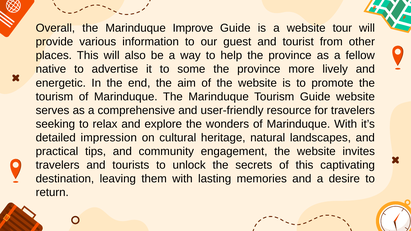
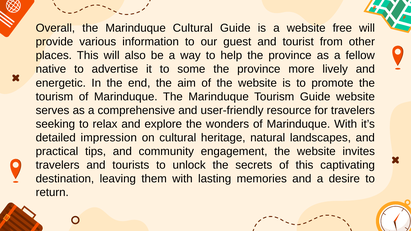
Marinduque Improve: Improve -> Cultural (193, 28)
tour: tour -> free (342, 28)
